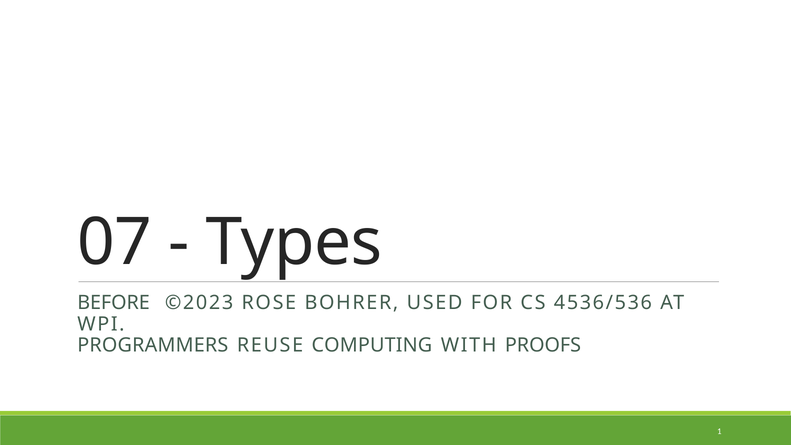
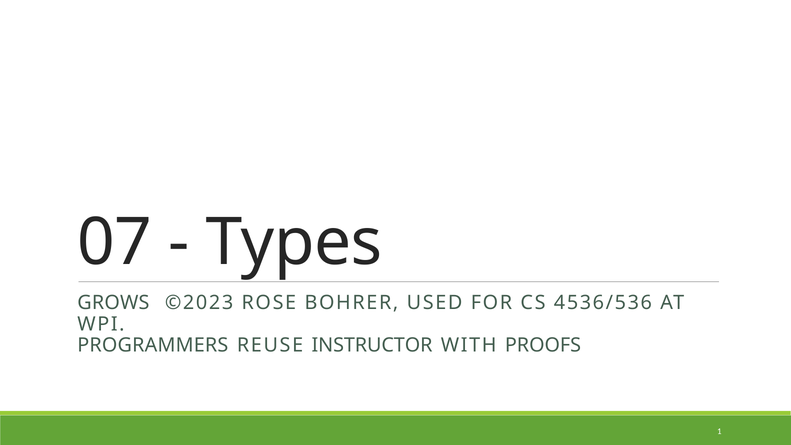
BEFORE: BEFORE -> GROWS (113, 303)
COMPUTING: COMPUTING -> INSTRUCTOR (372, 345)
